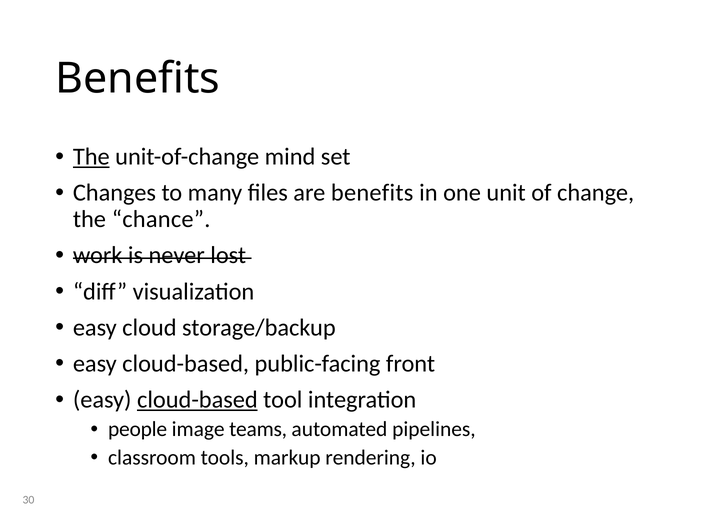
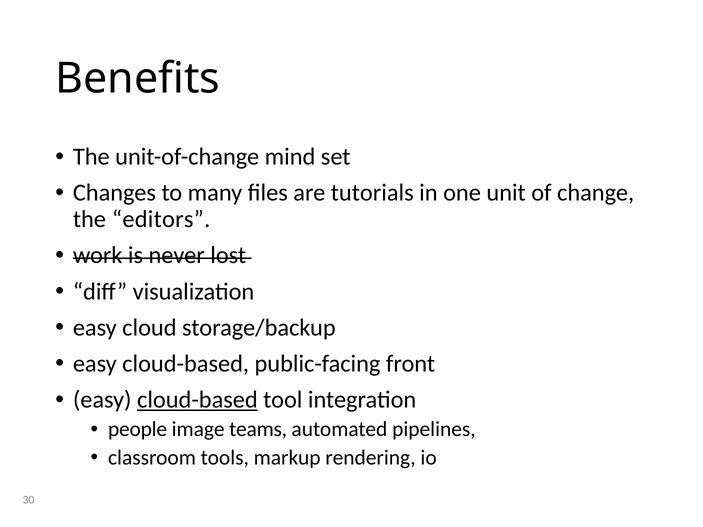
The underline: present -> none (91, 157)
are benefits: benefits -> tutorials (372, 193)
chance: chance -> editors (161, 219)
